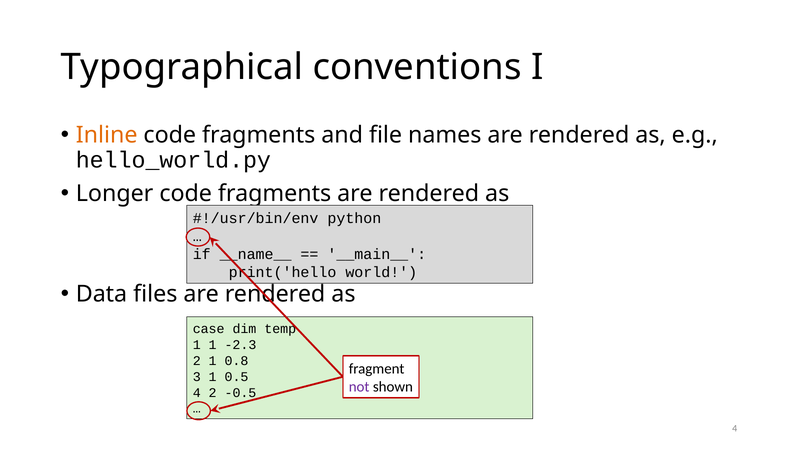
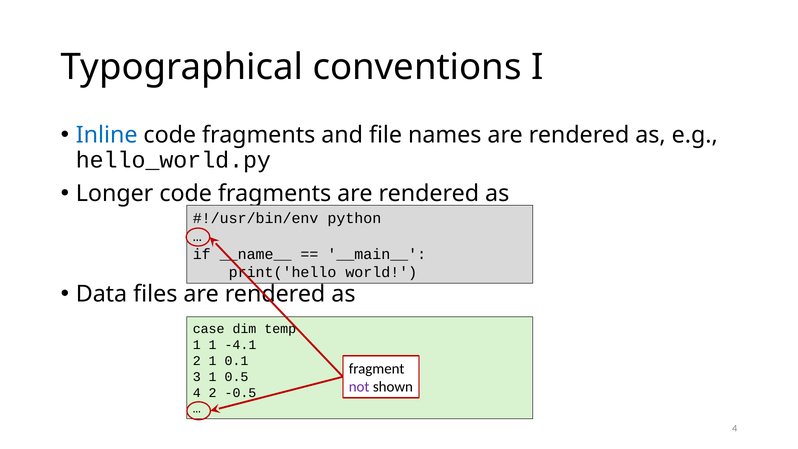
Inline colour: orange -> blue (107, 135)
-2.3: -2.3 -> -4.1 (240, 345)
0.8: 0.8 -> 0.1 (236, 361)
